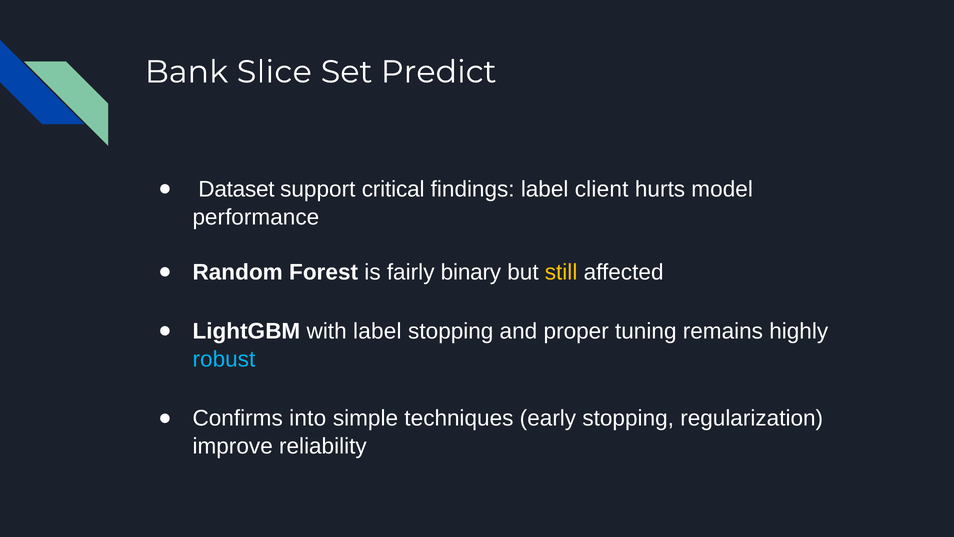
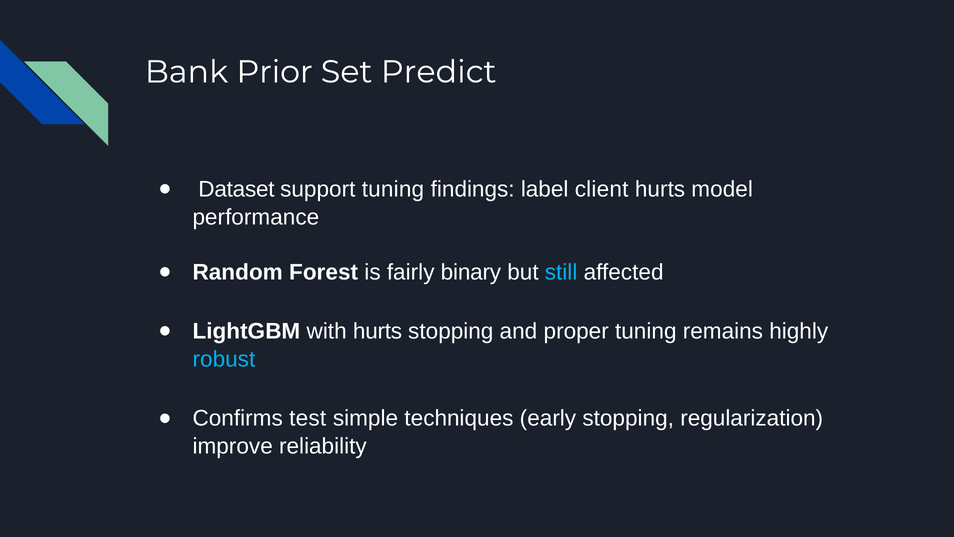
Slice: Slice -> Prior (275, 72)
support critical: critical -> tuning (393, 189)
still colour: yellow -> light blue (561, 272)
with label: label -> hurts (378, 331)
into: into -> test (308, 418)
